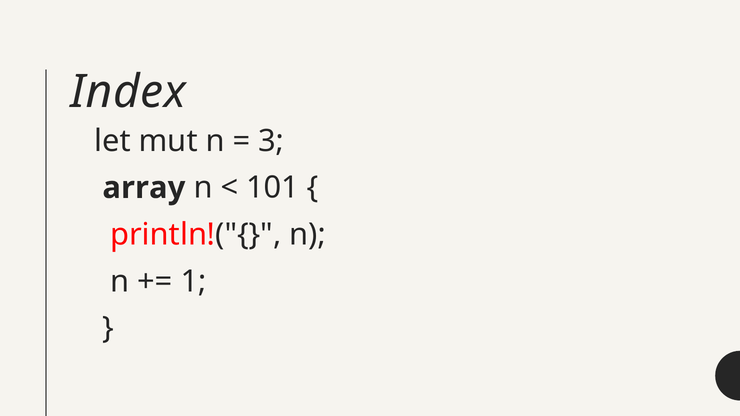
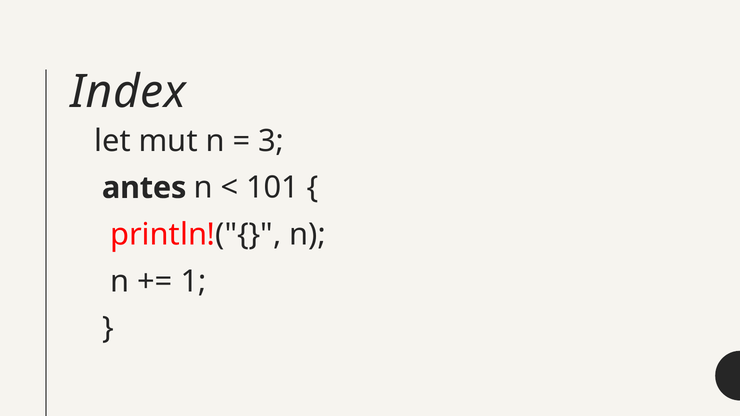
array: array -> antes (144, 188)
